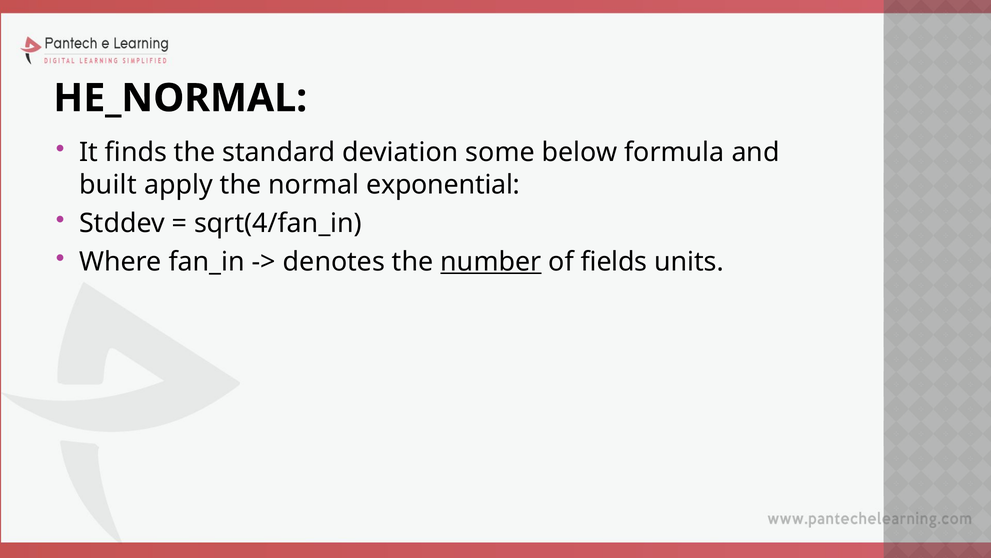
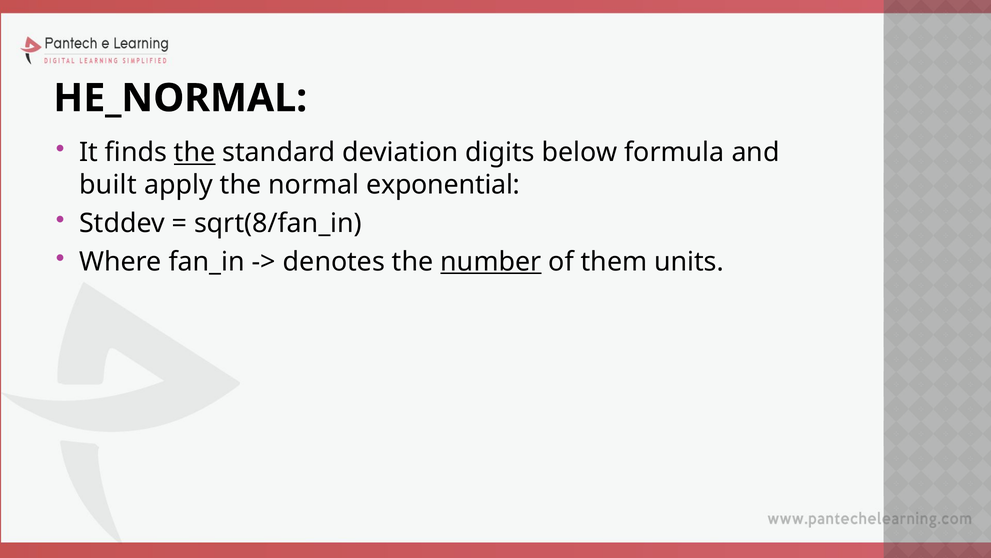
the underline: none -> present (195, 152)
some: some -> digits (500, 152)
sqrt(4/fan_in: sqrt(4/fan_in -> sqrt(8/fan_in (278, 223)
fields: fields -> them (614, 261)
